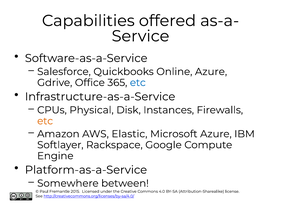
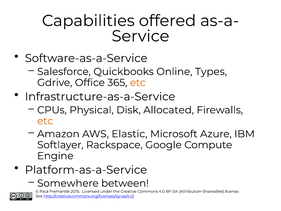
Online Azure: Azure -> Types (211, 72)
etc colour: blue -> orange (138, 83)
Instances: Instances -> Allocated (169, 110)
